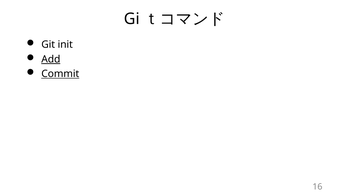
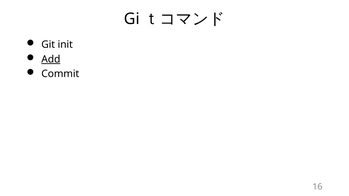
Commit underline: present -> none (60, 74)
